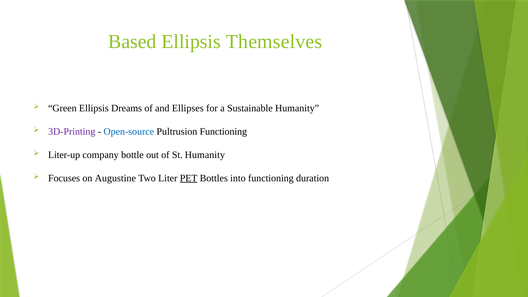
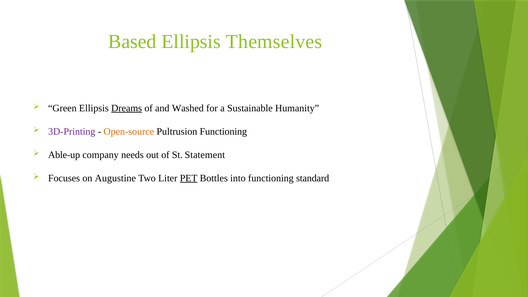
Dreams underline: none -> present (127, 108)
Ellipses: Ellipses -> Washed (188, 108)
Open-source colour: blue -> orange (129, 131)
Liter-up: Liter-up -> Able-up (64, 155)
bottle: bottle -> needs (132, 155)
St Humanity: Humanity -> Statement (205, 155)
duration: duration -> standard (313, 178)
